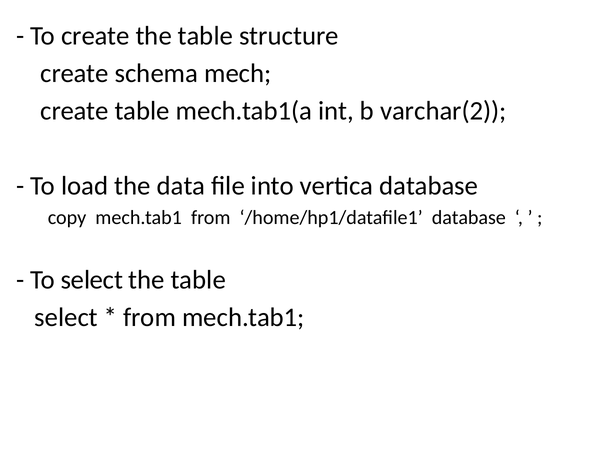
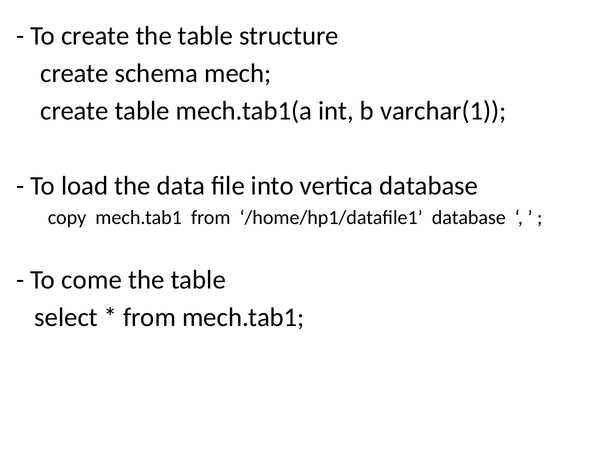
varchar(2: varchar(2 -> varchar(1 (443, 111)
To select: select -> come (92, 280)
